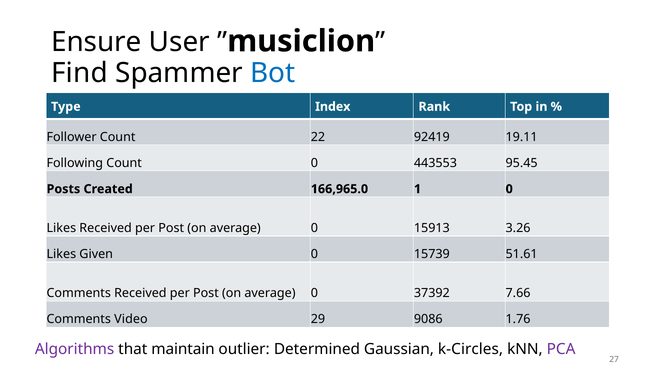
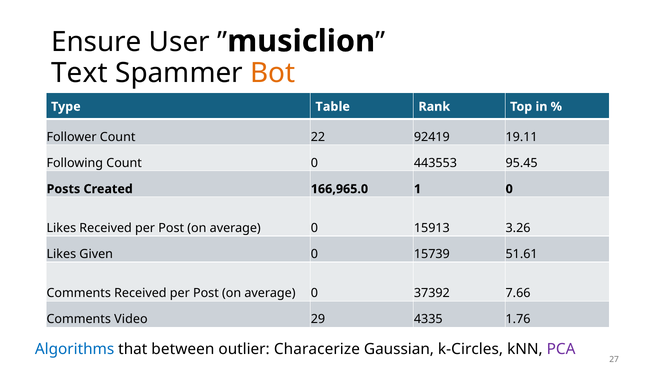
Find: Find -> Text (80, 73)
Bot colour: blue -> orange (273, 73)
Index: Index -> Table (333, 107)
9086: 9086 -> 4335 (428, 319)
Algorithms colour: purple -> blue (75, 349)
maintain: maintain -> between (183, 349)
Determined: Determined -> Characerize (317, 349)
